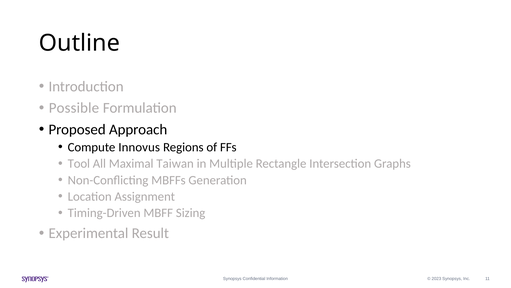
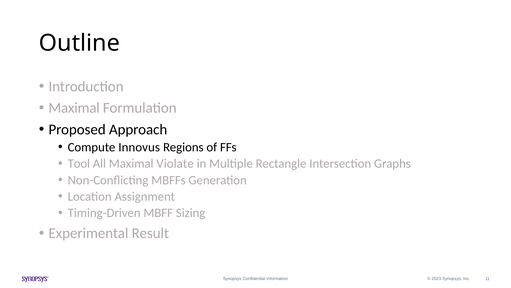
Possible: Possible -> Maximal (74, 108)
Taiwan: Taiwan -> Violate (175, 163)
